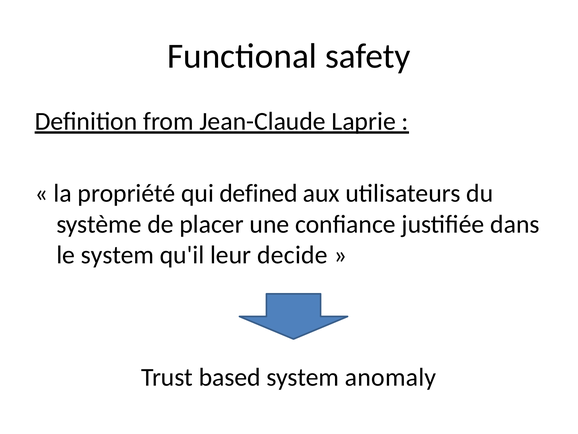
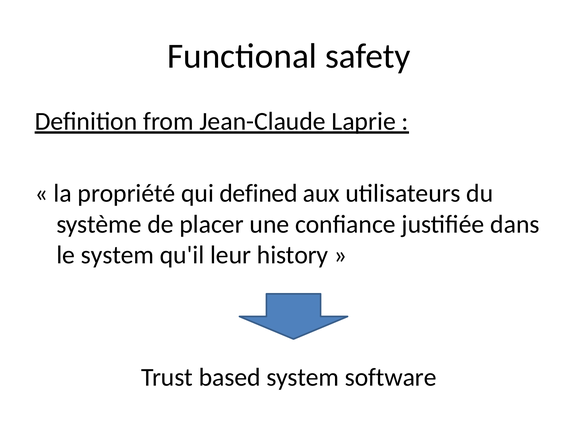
decide: decide -> history (293, 255)
anomaly: anomaly -> software (391, 377)
